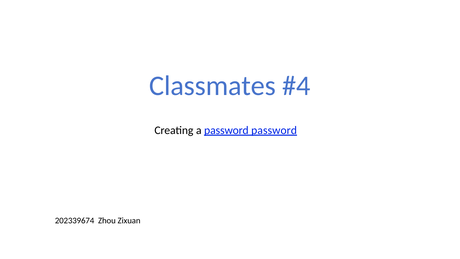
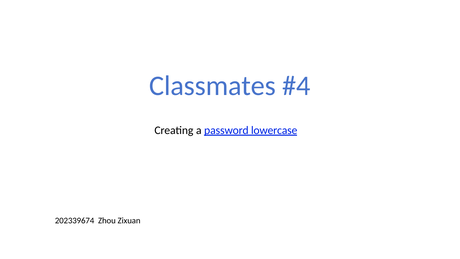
password password: password -> lowercase (274, 130)
